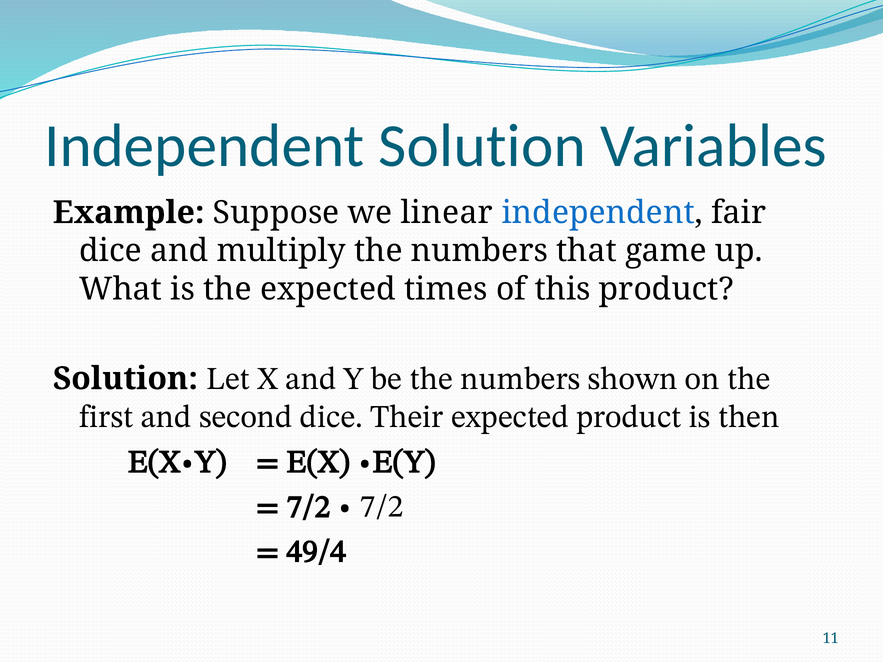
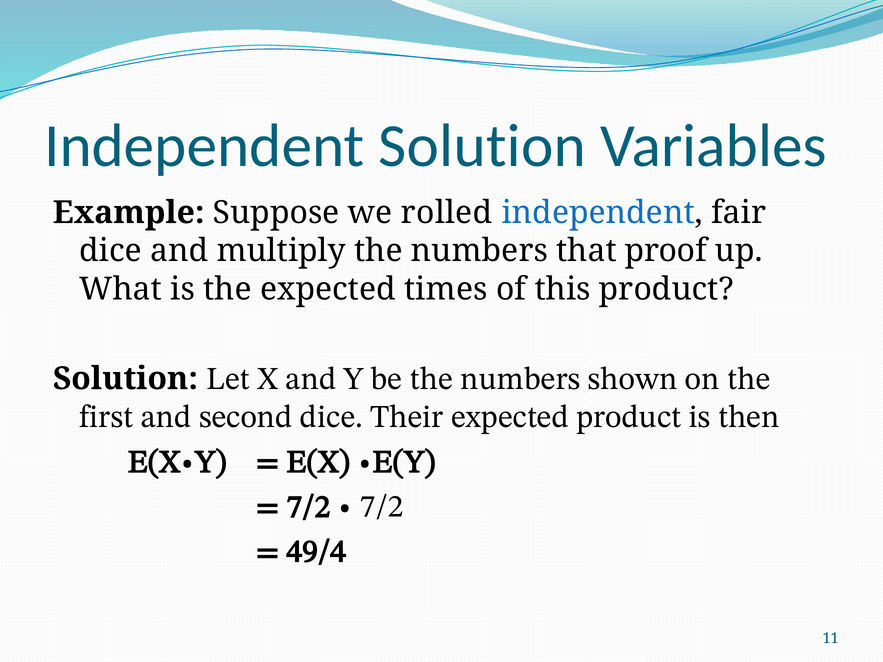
linear: linear -> rolled (447, 213)
game: game -> proof (666, 251)
